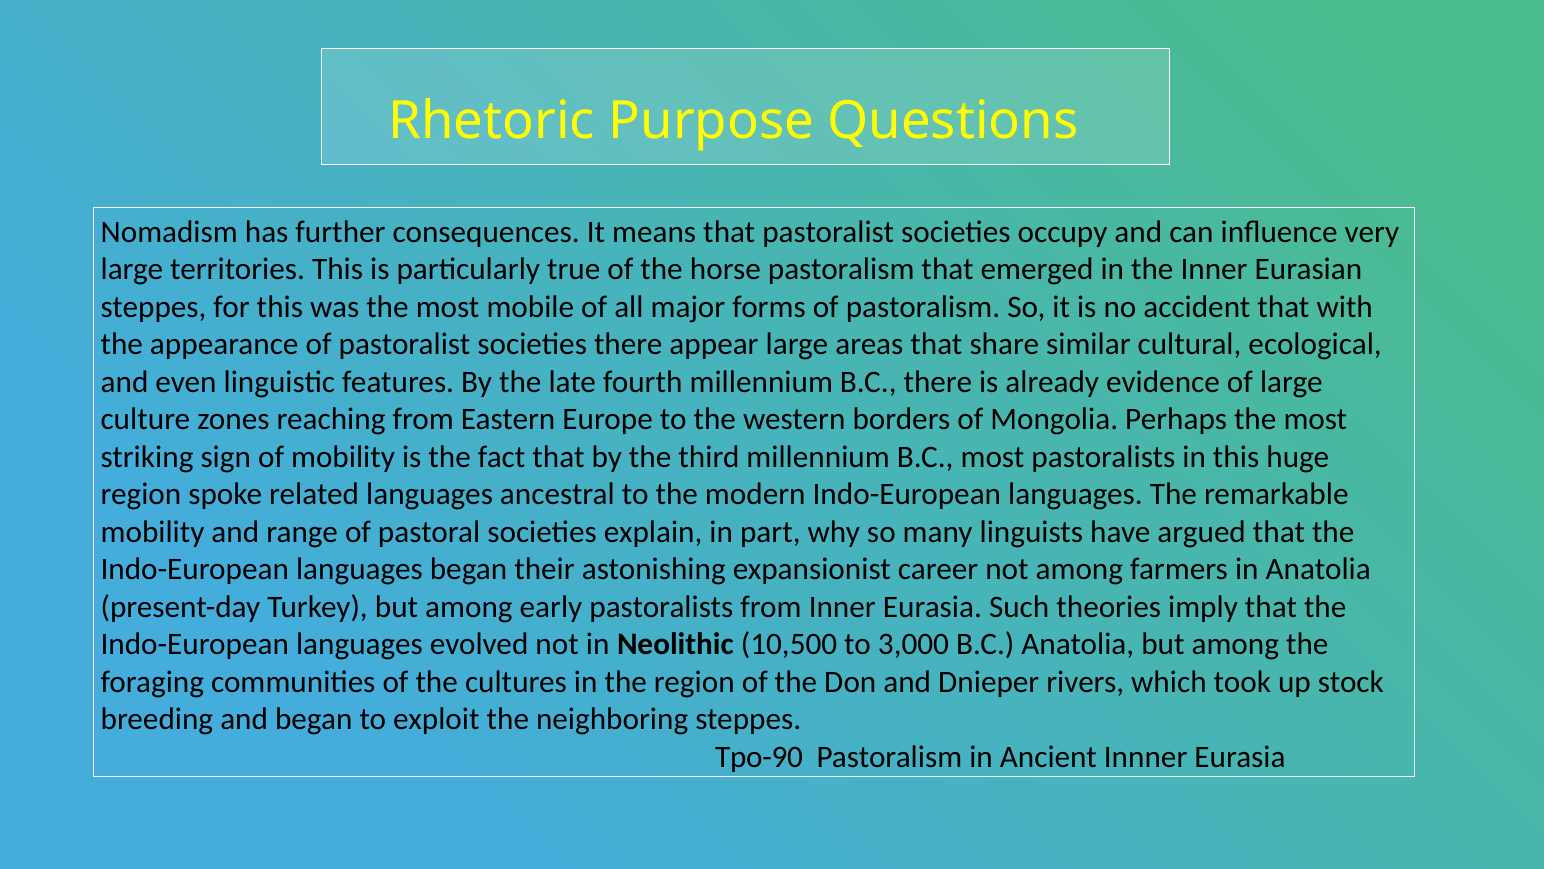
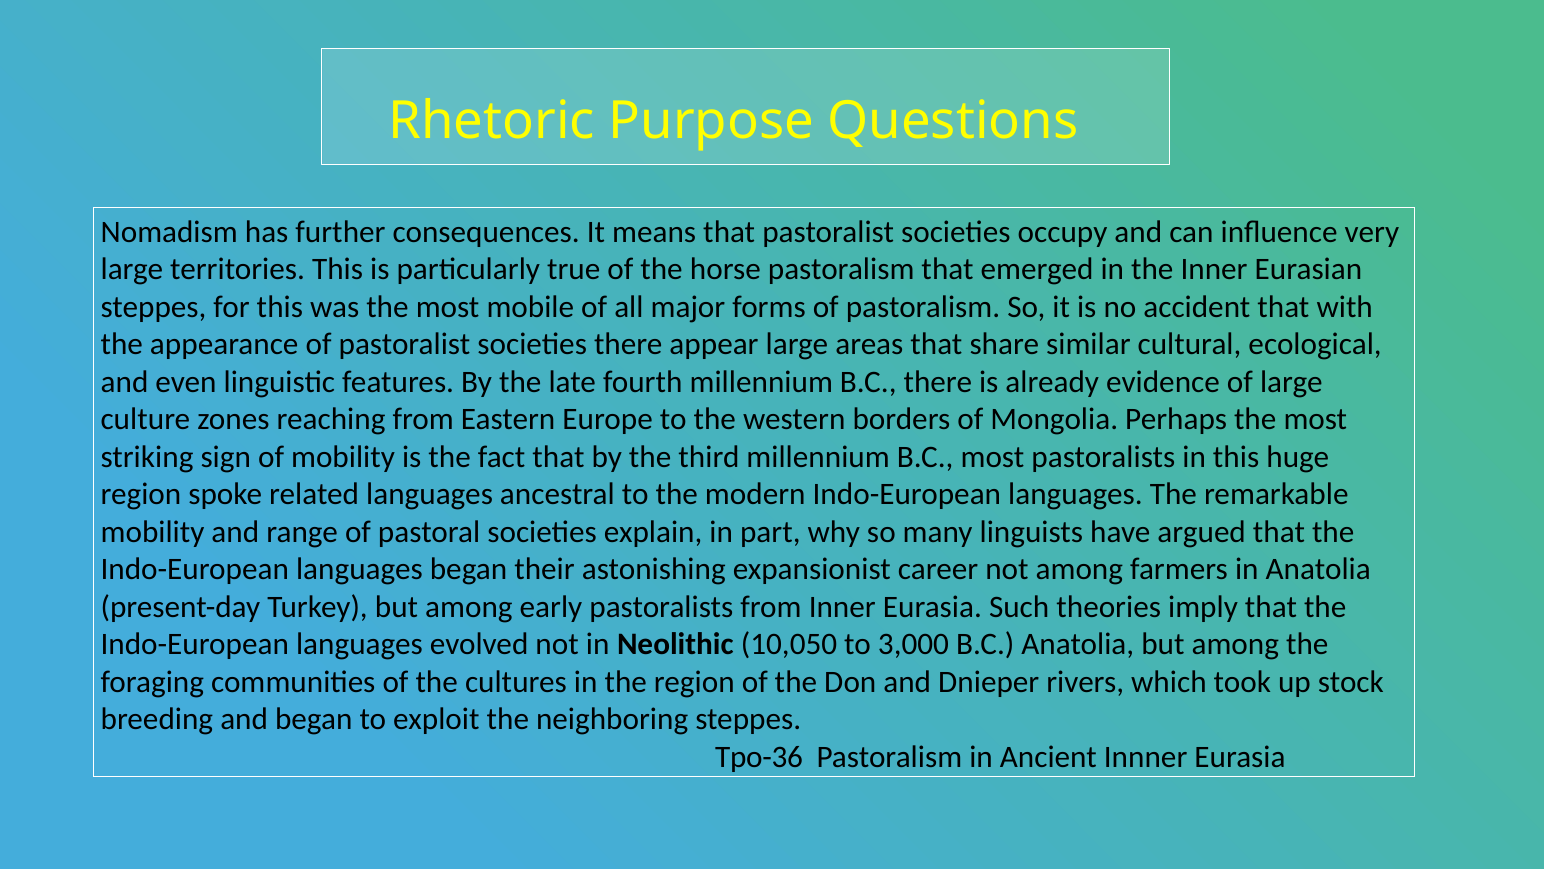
10,500: 10,500 -> 10,050 (789, 644)
Tpo-90: Tpo-90 -> Tpo-36 (759, 756)
